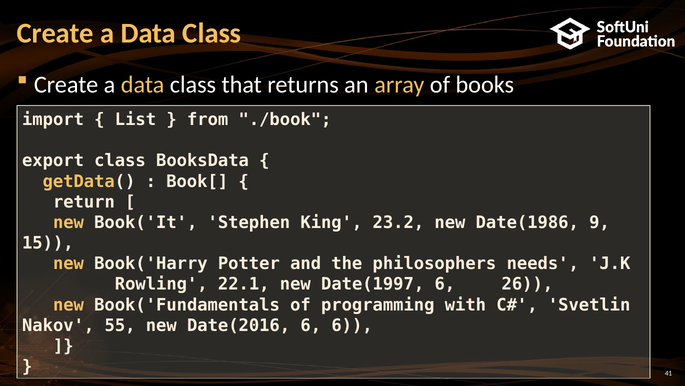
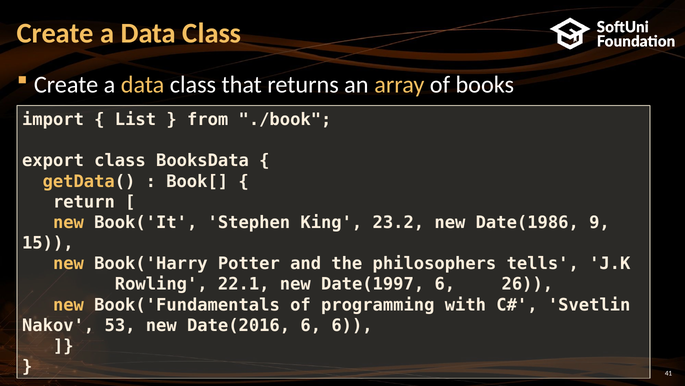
needs: needs -> tells (543, 263)
55: 55 -> 53 (120, 325)
